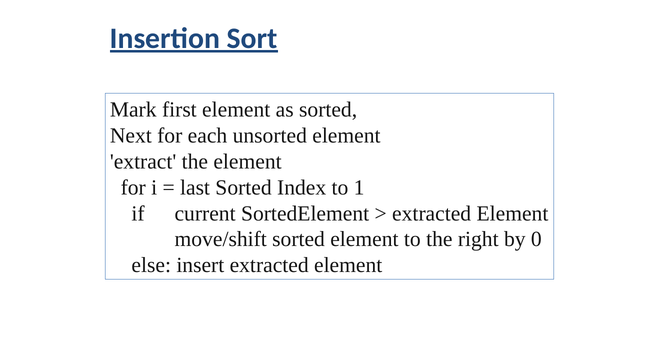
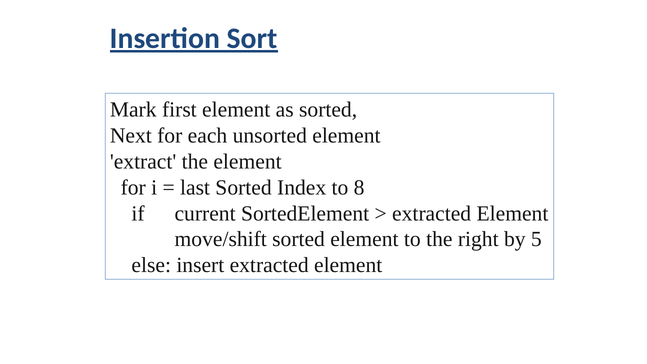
1: 1 -> 8 (359, 187)
0: 0 -> 5 (536, 239)
